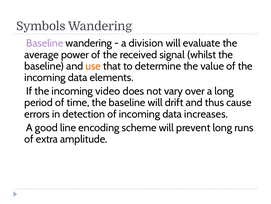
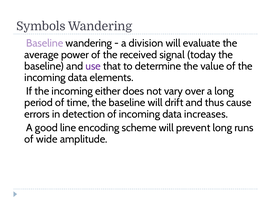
whilst: whilst -> today (201, 55)
use colour: orange -> purple (93, 66)
video: video -> either (108, 91)
extra: extra -> wide (47, 139)
